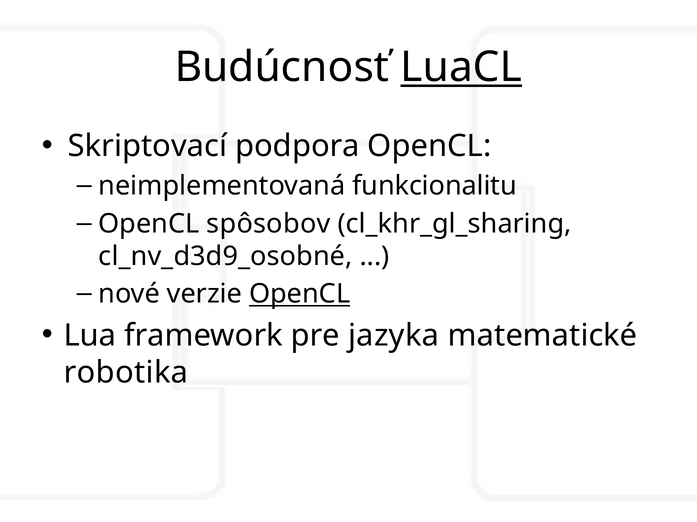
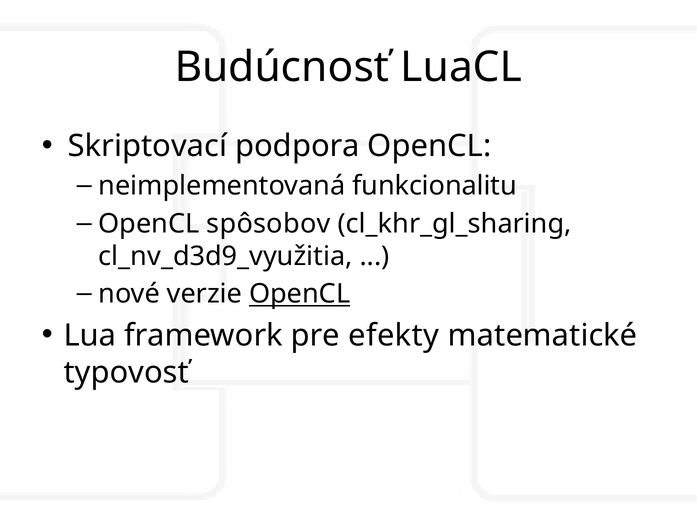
LuaCL underline: present -> none (461, 67)
cl_nv_d3d9_osobné: cl_nv_d3d9_osobné -> cl_nv_d3d9_využitia (226, 257)
jazyka: jazyka -> efekty (394, 336)
robotika: robotika -> typovosť (126, 373)
